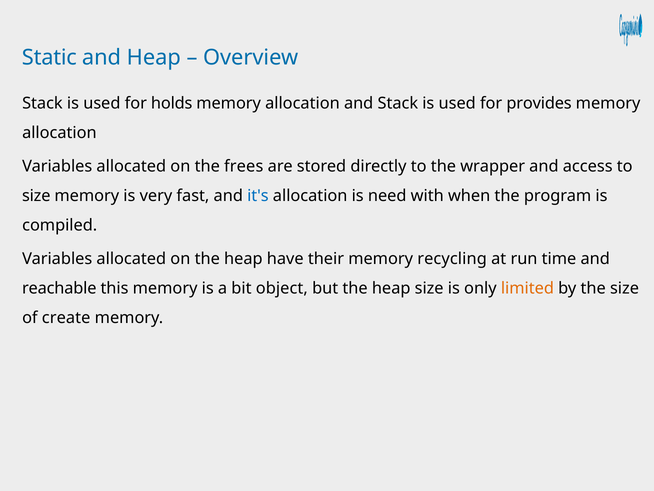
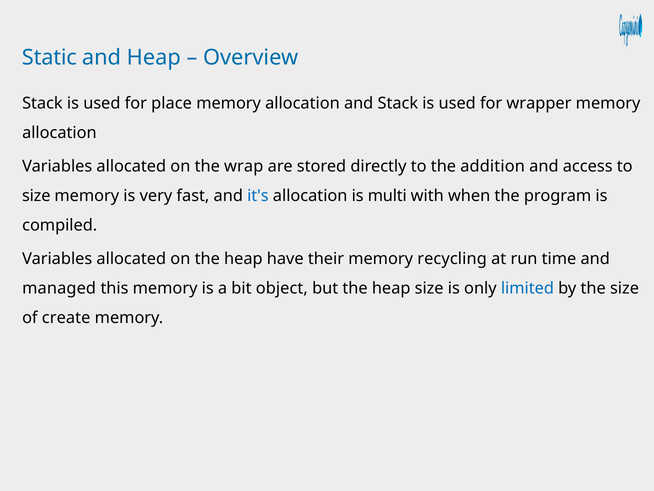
holds: holds -> place (172, 103)
provides: provides -> wrapper (539, 103)
frees: frees -> wrap (244, 166)
wrapper: wrapper -> addition (493, 166)
need: need -> multi (387, 196)
reachable: reachable -> managed (59, 288)
limited colour: orange -> blue (527, 288)
